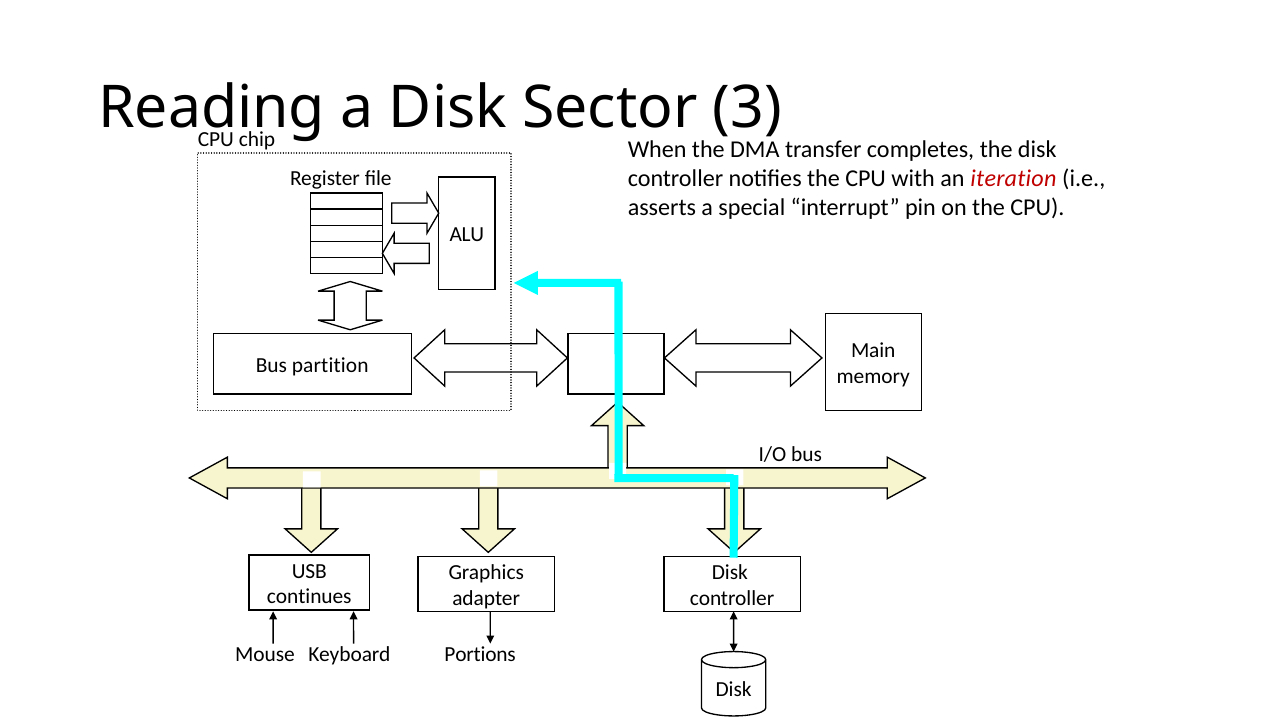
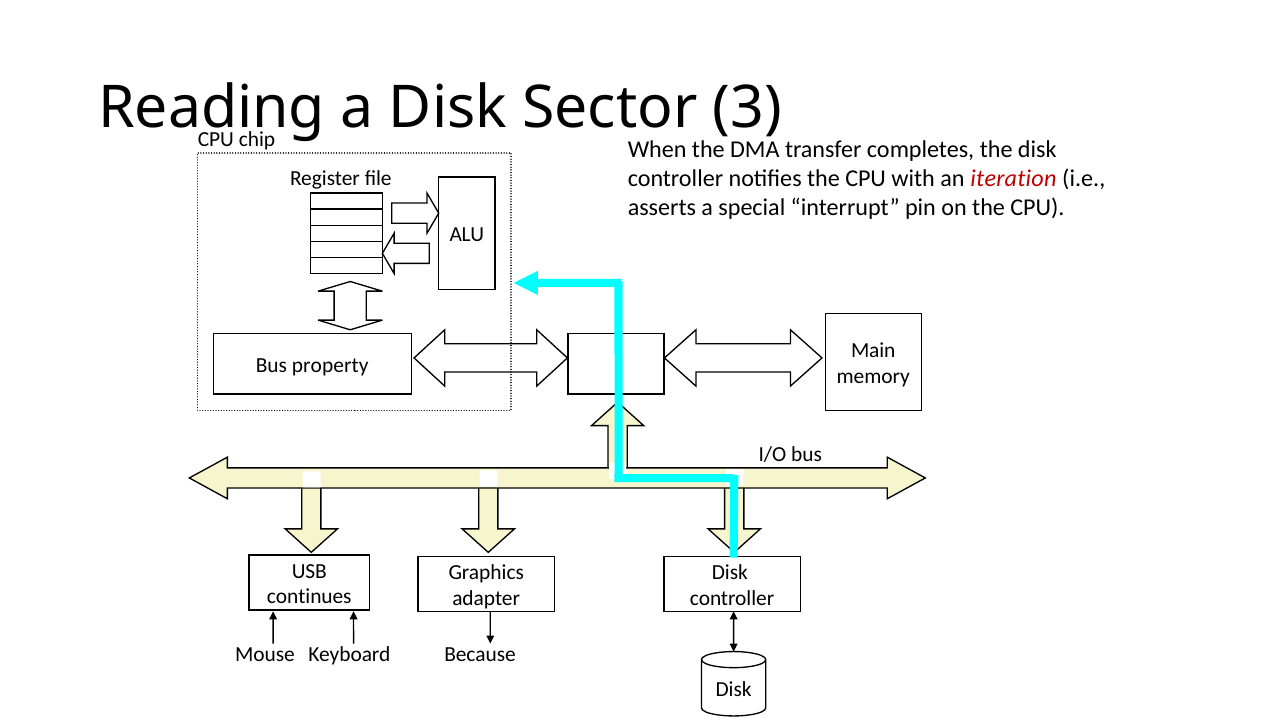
partition: partition -> property (330, 365)
Portions: Portions -> Because (480, 655)
